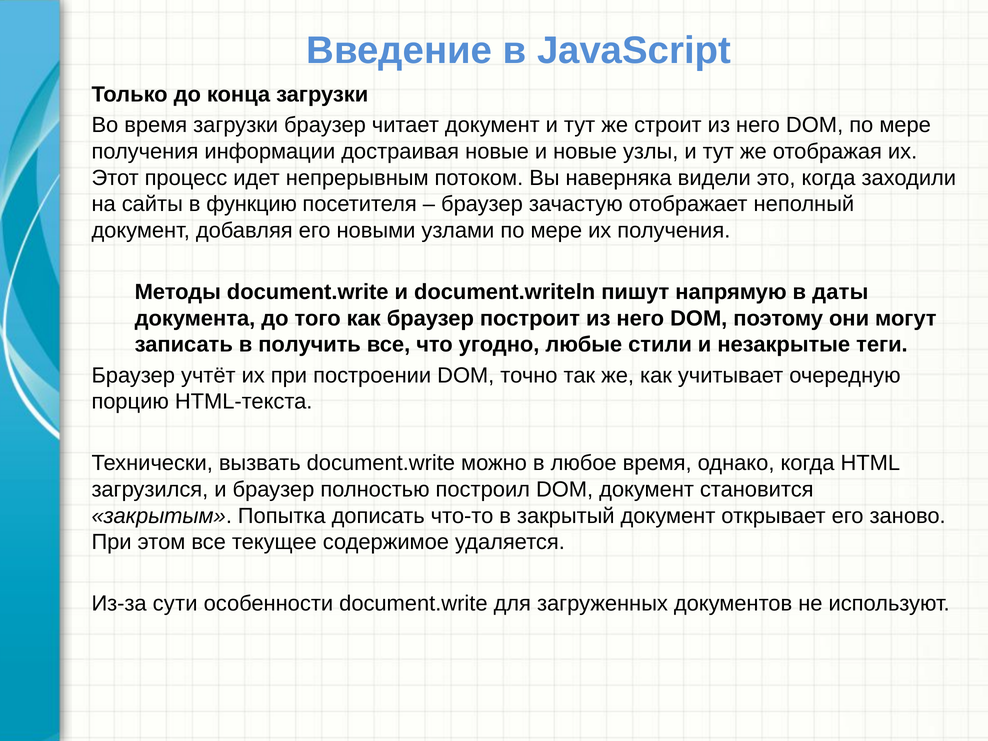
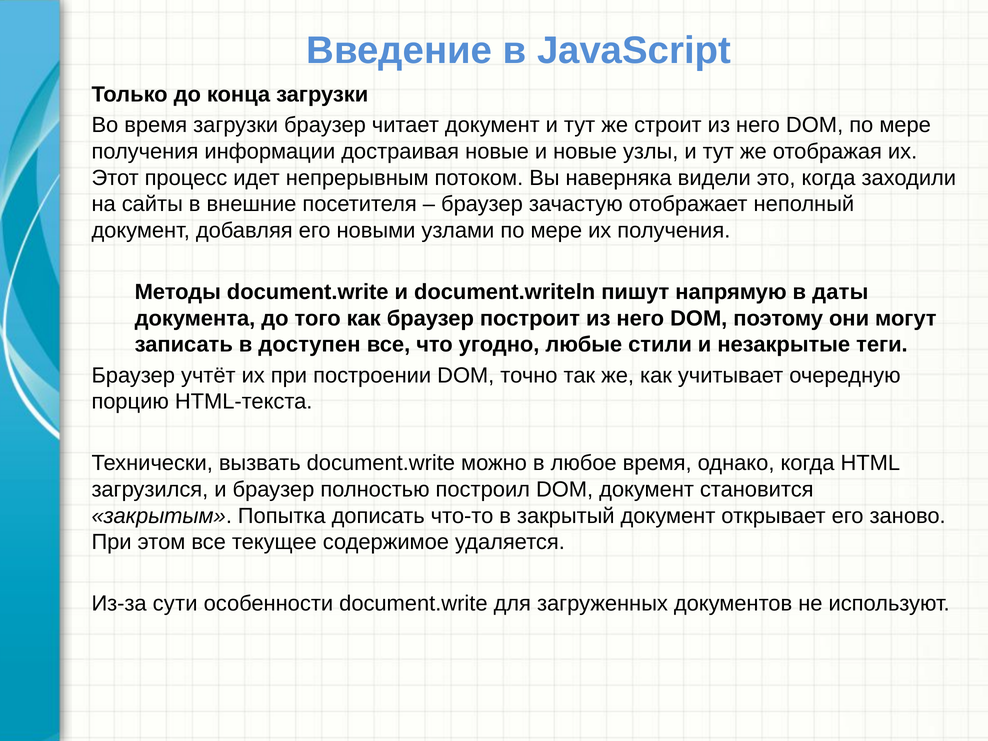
функцию: функцию -> внешние (251, 204)
получить: получить -> доступен (309, 345)
